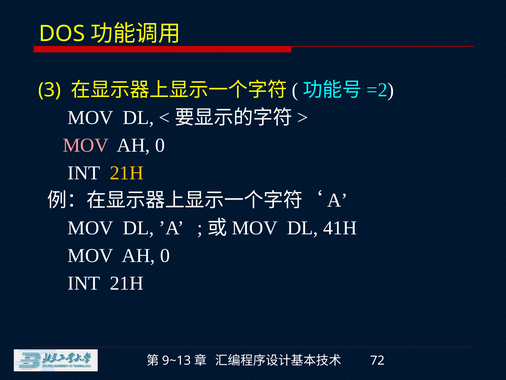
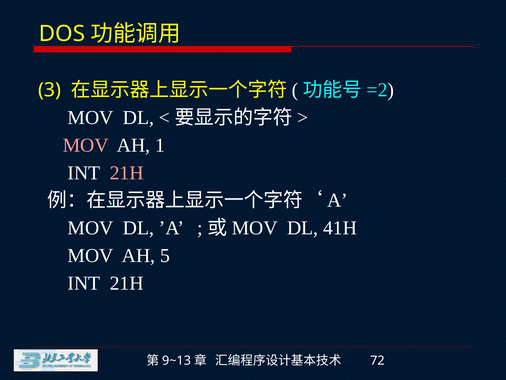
0: 0 -> 1 (160, 145)
21H colour: yellow -> pink (127, 173)
0: 0 -> 5 (165, 255)
